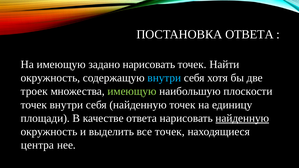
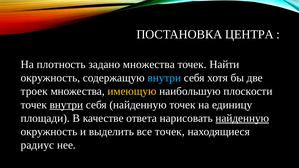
ПОСТАНОВКА ОТВЕТА: ОТВЕТА -> ЦЕНТРА (249, 35)
На имеющую: имеющую -> плотность (61, 64)
задано нарисовать: нарисовать -> множества (149, 64)
имеющую colour: light green -> yellow (132, 91)
внутри underline: none -> present (66, 105)
центра: центра -> радиус (37, 145)
